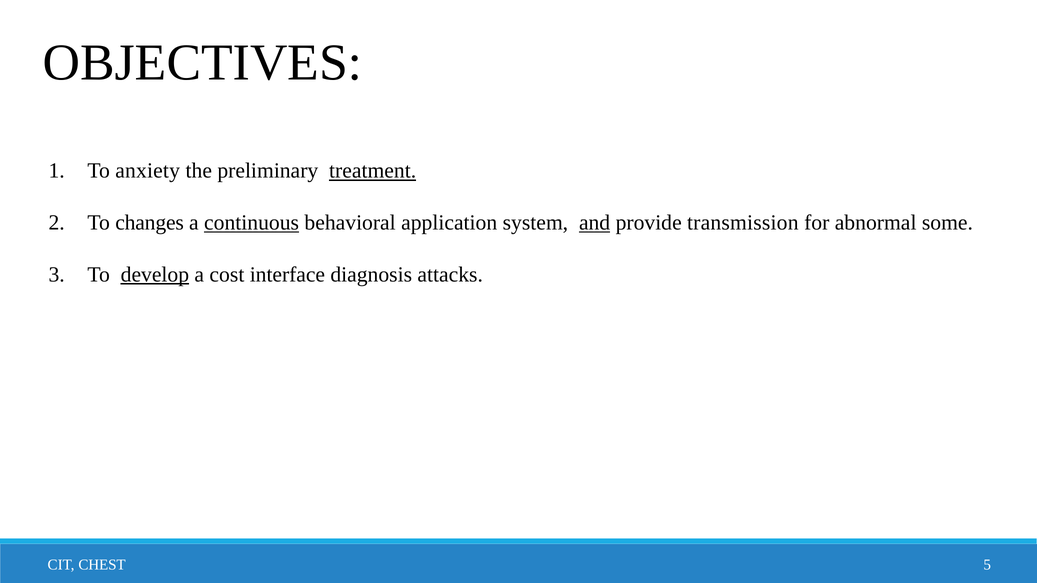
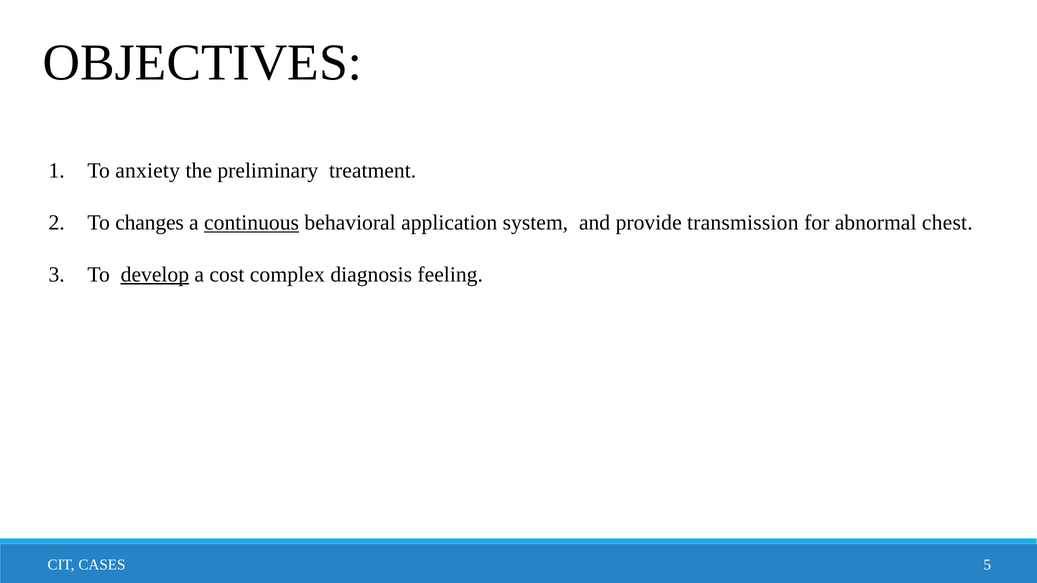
treatment underline: present -> none (373, 171)
and underline: present -> none (595, 223)
some: some -> chest (947, 223)
interface: interface -> complex (287, 275)
attacks: attacks -> feeling (450, 275)
CHEST: CHEST -> CASES (102, 565)
